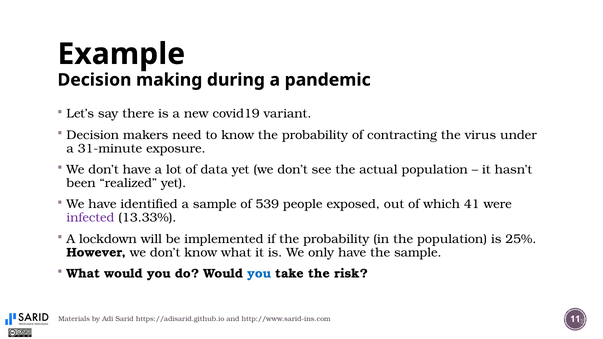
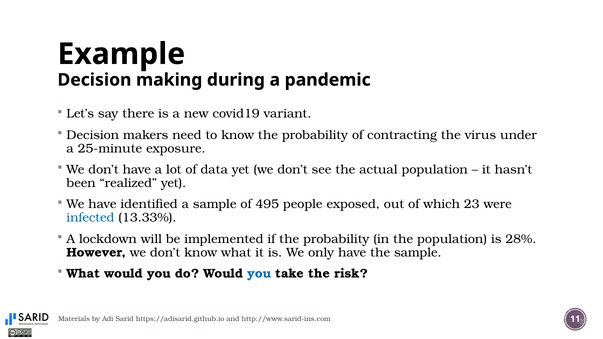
31-minute: 31-minute -> 25-minute (110, 149)
539: 539 -> 495 (267, 204)
41: 41 -> 23 (472, 204)
infected colour: purple -> blue (90, 218)
25%: 25% -> 28% (521, 239)
